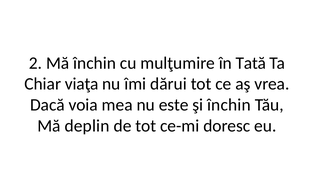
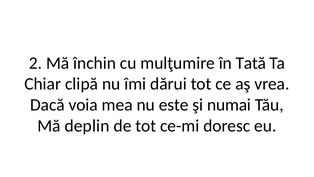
viaţa: viaţa -> clipă (82, 84)
şi închin: închin -> numai (229, 105)
